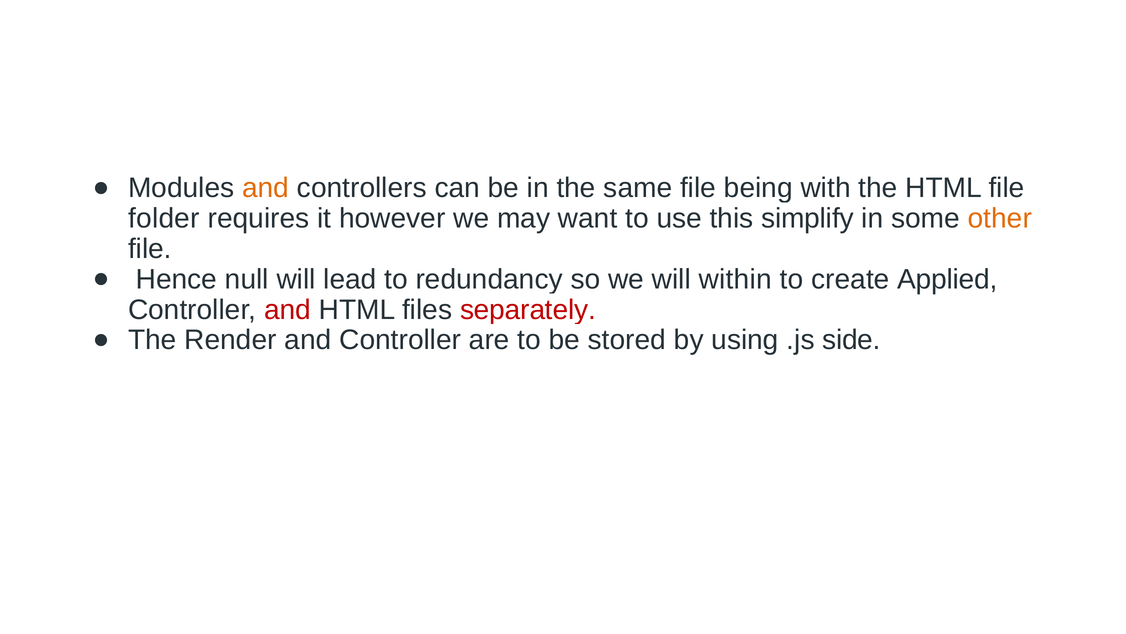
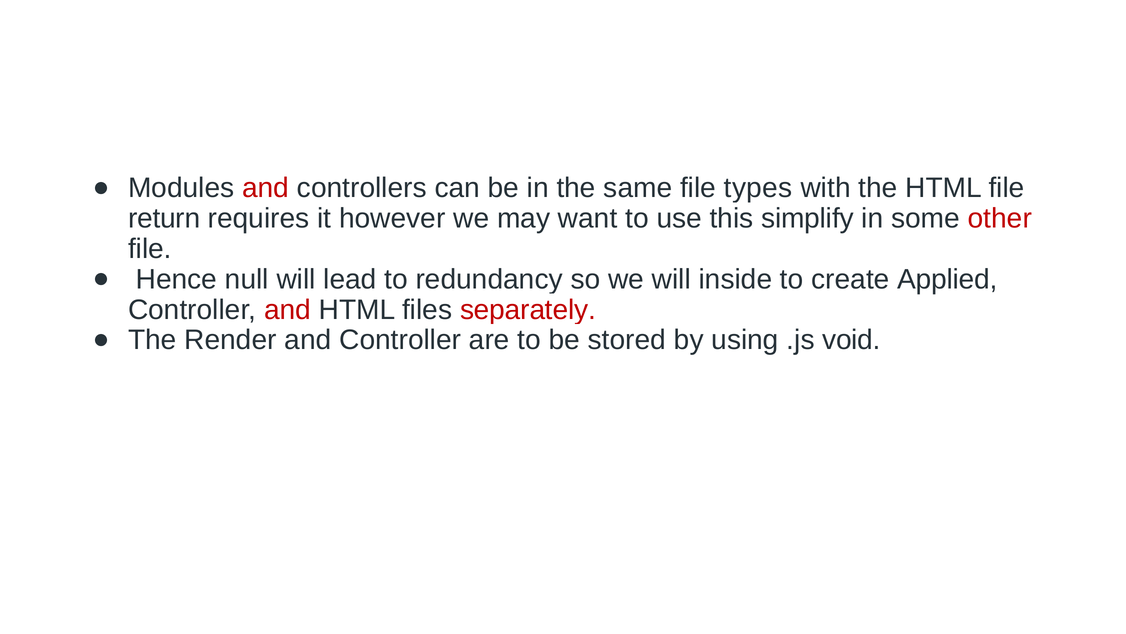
and colour: orange -> red (266, 188)
being: being -> types (758, 188)
folder: folder -> return (164, 218)
other colour: orange -> red (1000, 218)
within: within -> inside (735, 279)
side: side -> void (851, 340)
